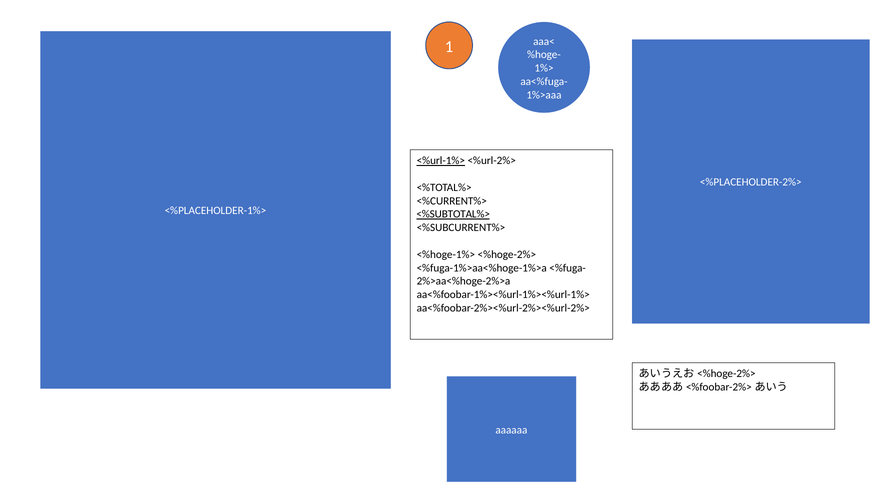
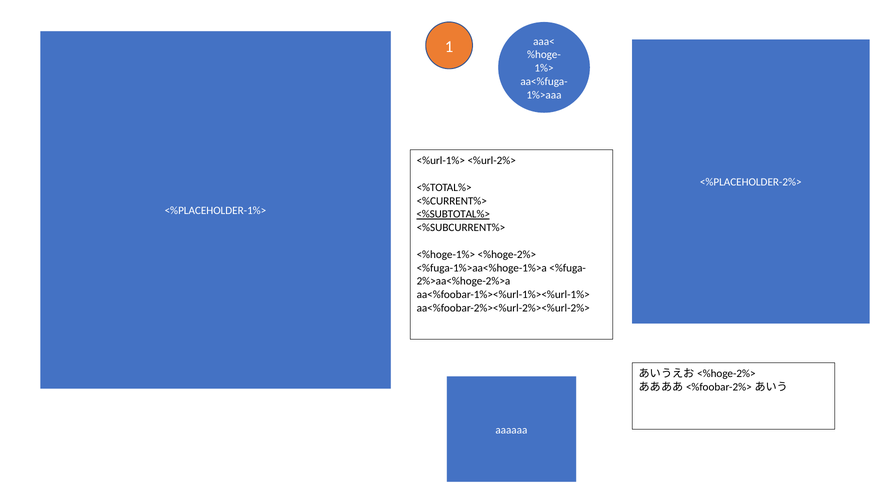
<%url-1%> underline: present -> none (441, 161)
